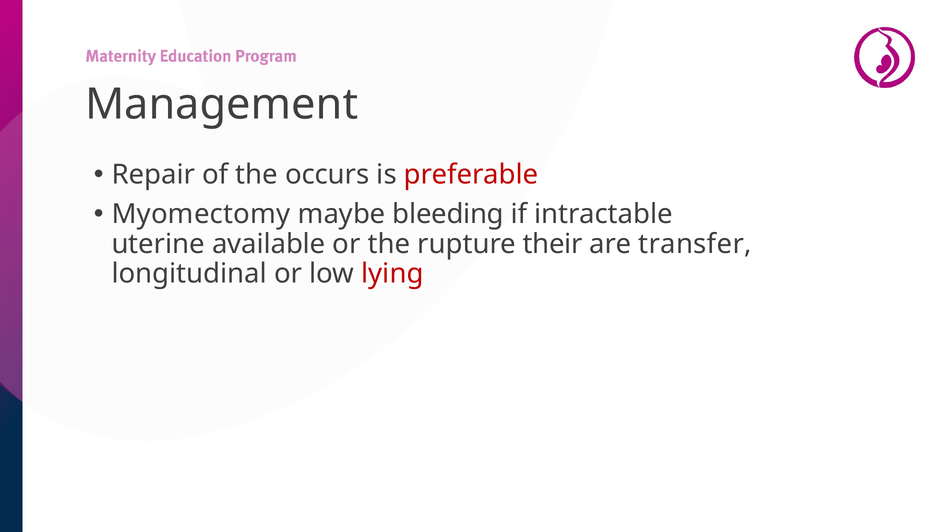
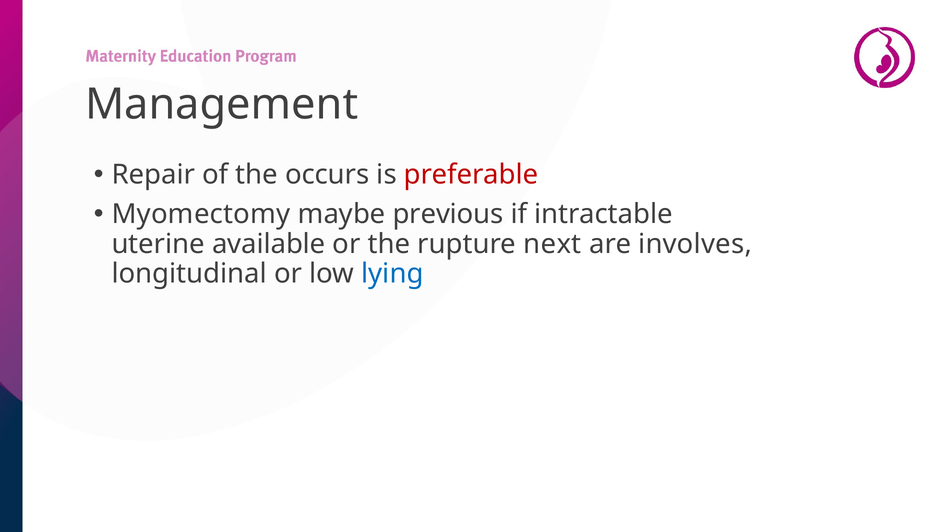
bleeding: bleeding -> previous (448, 214)
their: their -> next (552, 244)
transfer: transfer -> involves (695, 244)
lying colour: red -> blue (392, 274)
